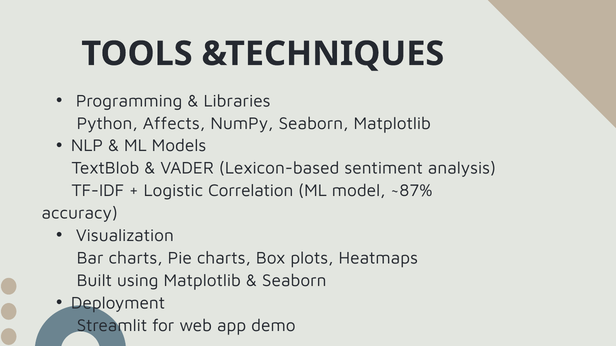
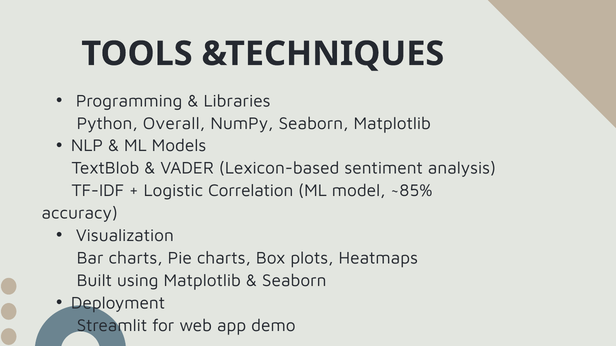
Affects: Affects -> Overall (174, 123)
~87%: ~87% -> ~85% (412, 191)
